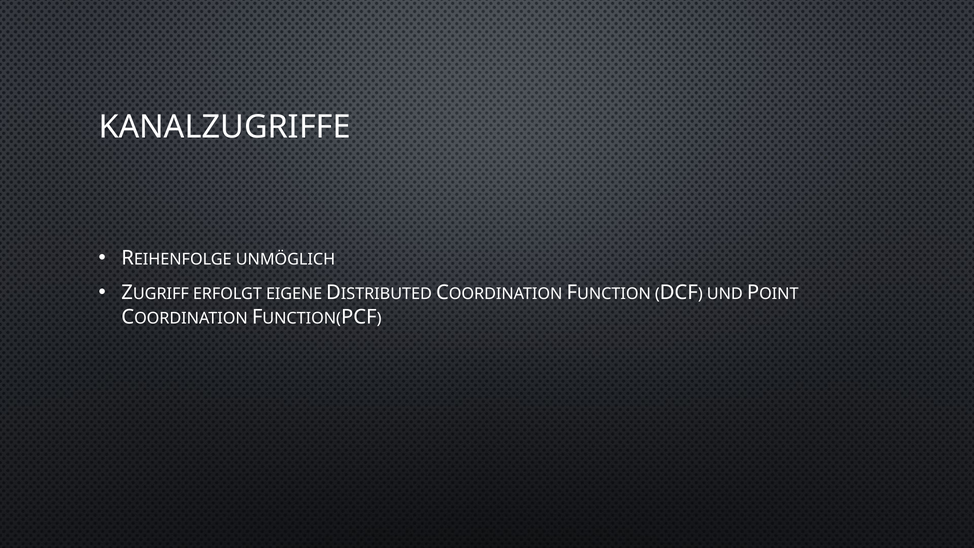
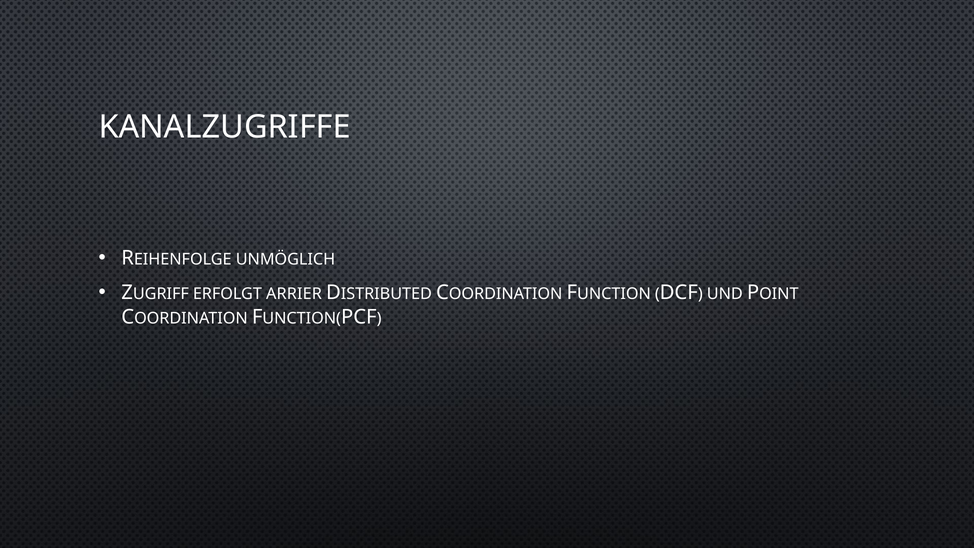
EIGENE: EIGENE -> ARRIER (294, 294)
